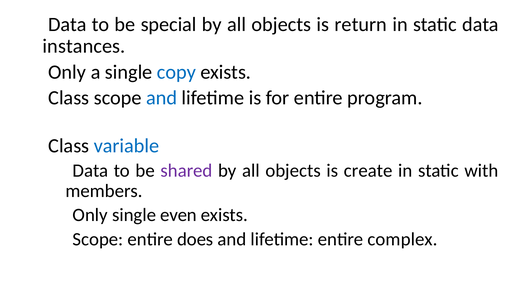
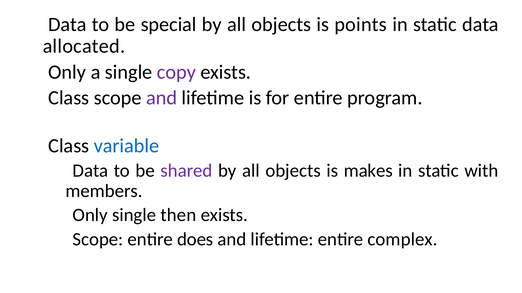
return: return -> points (361, 24)
instances: instances -> allocated (84, 46)
copy colour: blue -> purple (176, 72)
and colour: blue -> purple (162, 98)
create: create -> makes (368, 171)
even: even -> then (178, 216)
